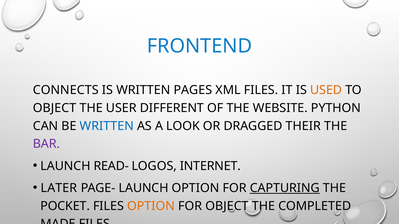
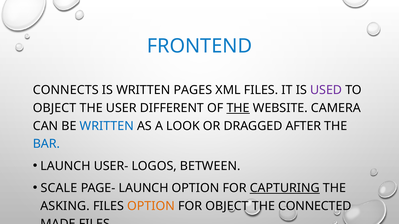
USED colour: orange -> purple (326, 90)
THE underline: none -> present (238, 108)
PYTHON: PYTHON -> CAMERA (336, 108)
THEIR: THEIR -> AFTER (303, 126)
BAR colour: purple -> blue (46, 144)
READ-: READ- -> USER- (111, 166)
INTERNET: INTERNET -> BETWEEN (210, 166)
LATER: LATER -> SCALE (59, 188)
POCKET: POCKET -> ASKING (65, 206)
COMPLETED: COMPLETED -> CONNECTED (315, 206)
